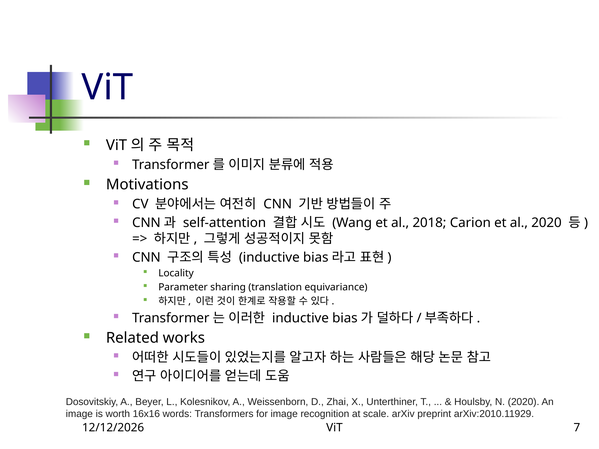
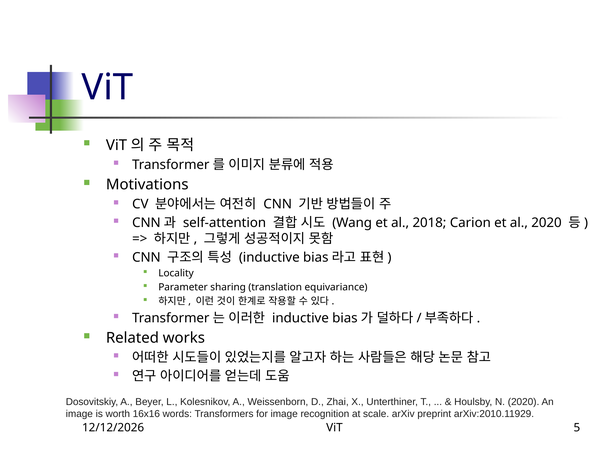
7: 7 -> 5 (577, 428)
